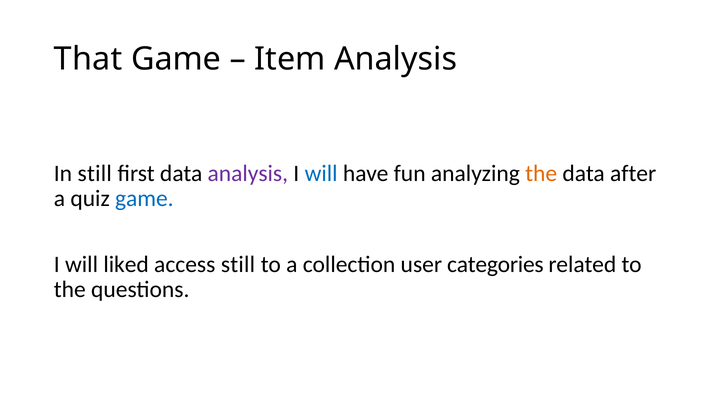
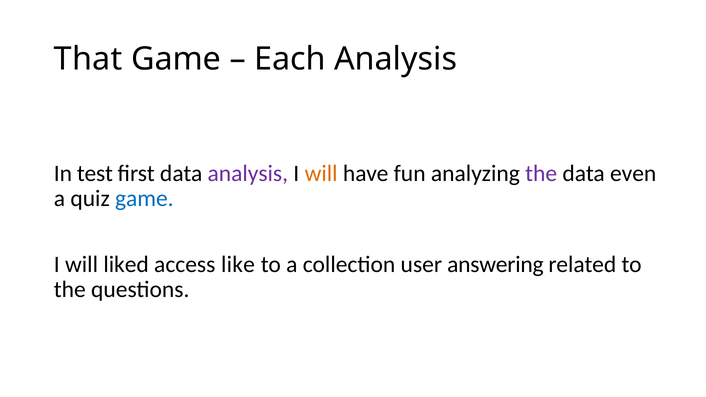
Item: Item -> Each (290, 59)
In still: still -> test (95, 173)
will colour: blue -> orange (321, 173)
the colour: orange -> purple (541, 173)
after: after -> even (633, 173)
access still: still -> like (238, 264)
categories: categories -> answering (495, 264)
